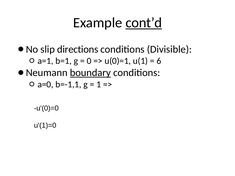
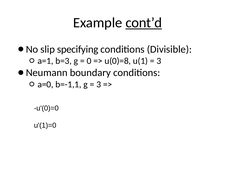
directions: directions -> specifying (78, 49)
b=1: b=1 -> b=3 (64, 61)
u(0)=1: u(0)=1 -> u(0)=8 (118, 61)
6: 6 -> 3 (159, 61)
boundary underline: present -> none (90, 73)
1: 1 -> 3 (99, 84)
